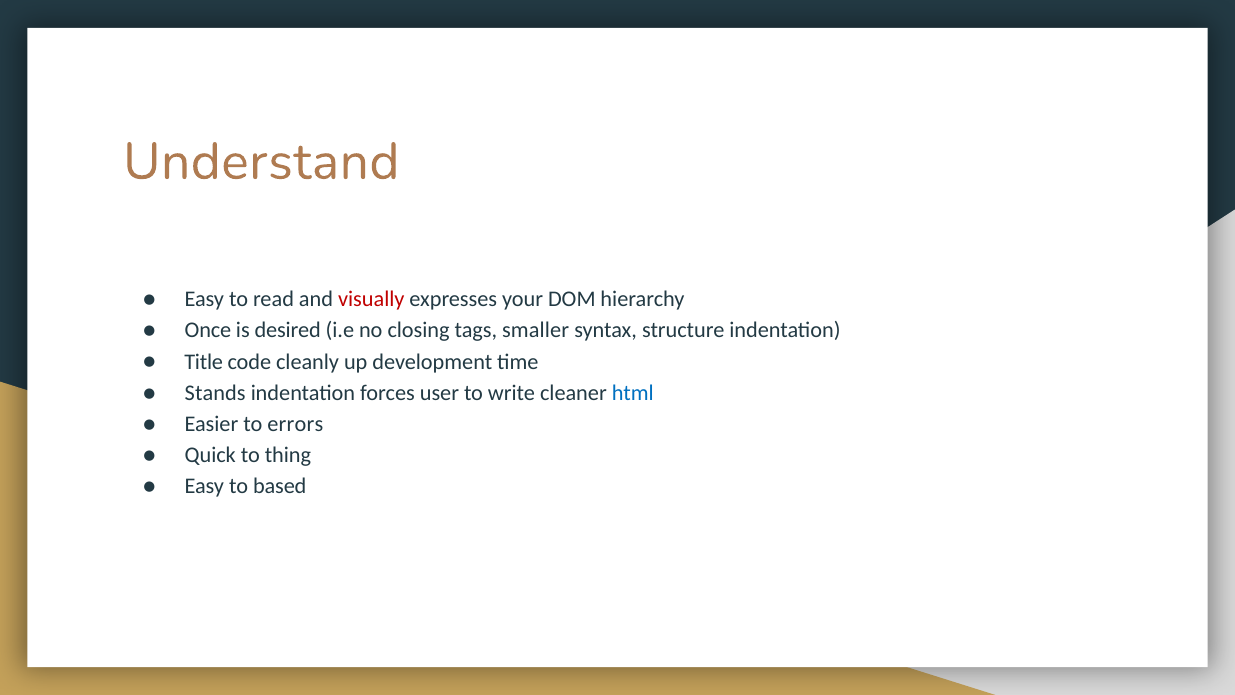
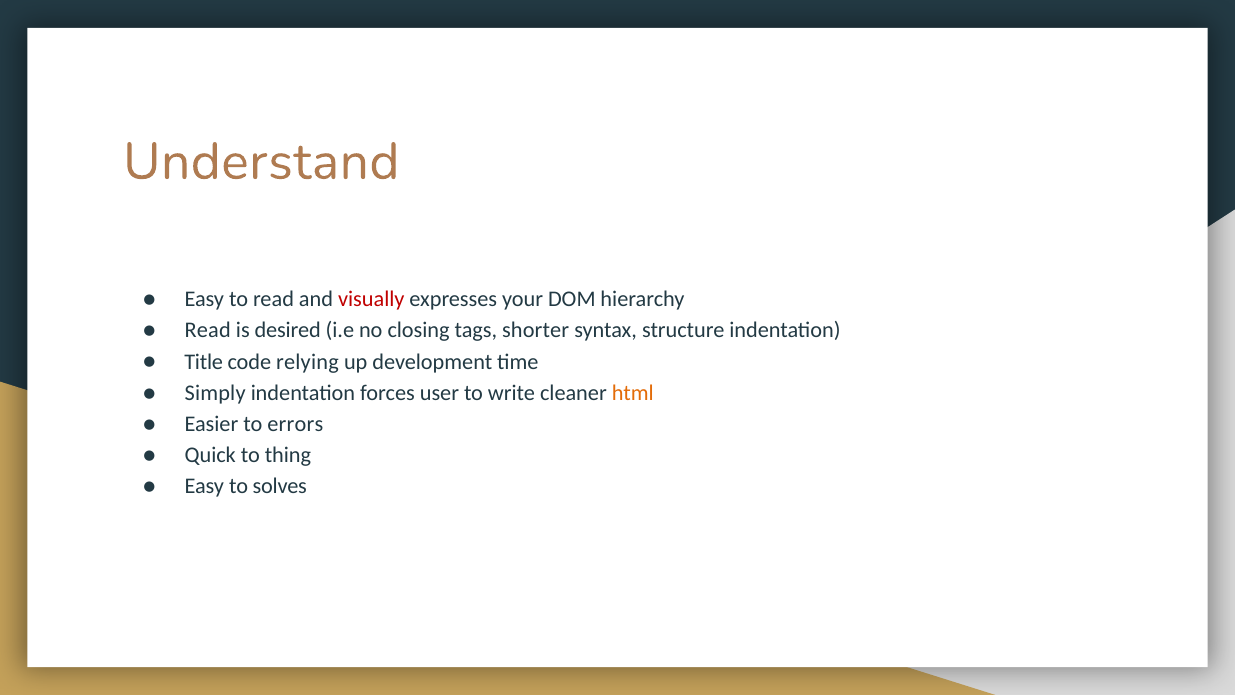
Once: Once -> Read (208, 330)
smaller: smaller -> shorter (536, 330)
cleanly: cleanly -> relying (307, 362)
Stands: Stands -> Simply (215, 393)
html colour: blue -> orange (633, 393)
based: based -> solves (280, 486)
